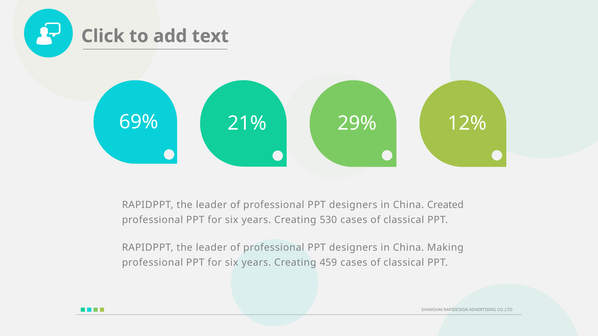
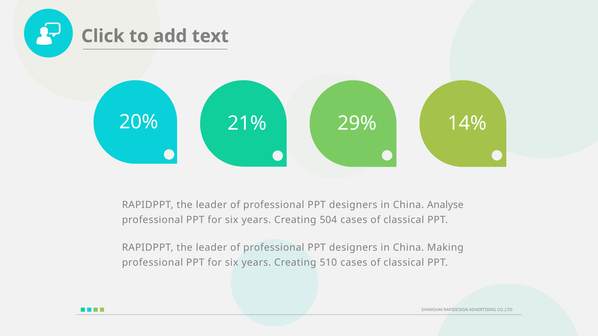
69%: 69% -> 20% (139, 122)
12%: 12% -> 14% (467, 123)
Created: Created -> Analyse (445, 205)
530: 530 -> 504 (328, 220)
459: 459 -> 510 (328, 263)
